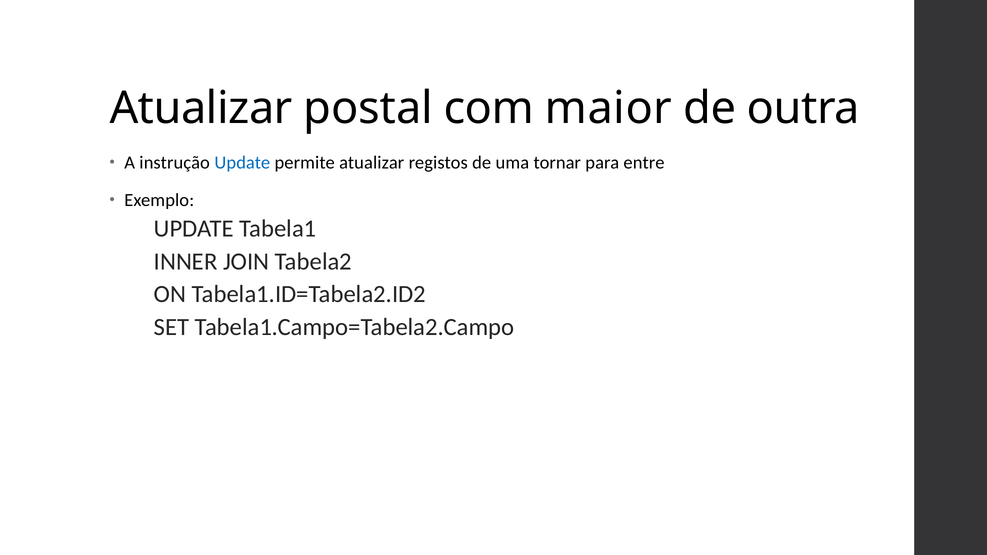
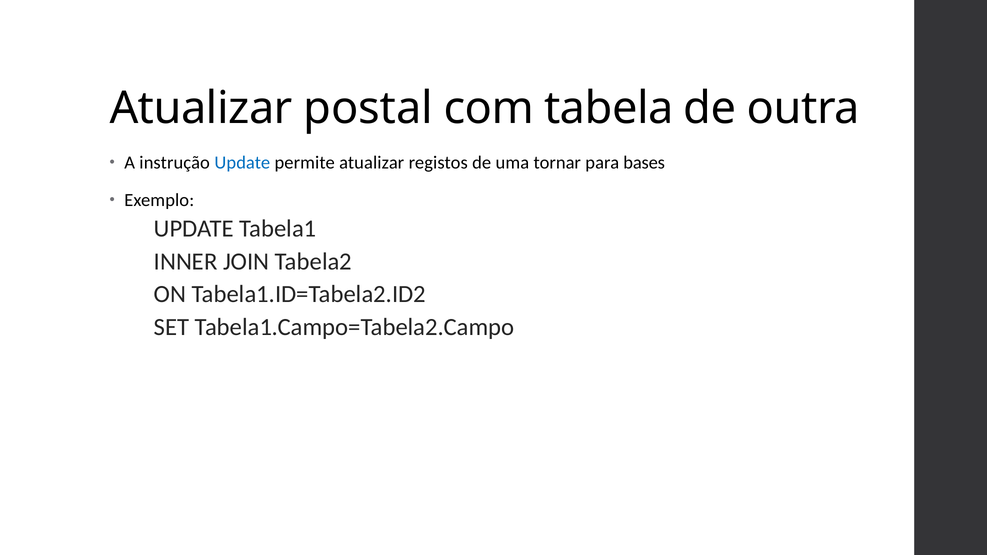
maior: maior -> tabela (609, 108)
entre: entre -> bases (644, 163)
